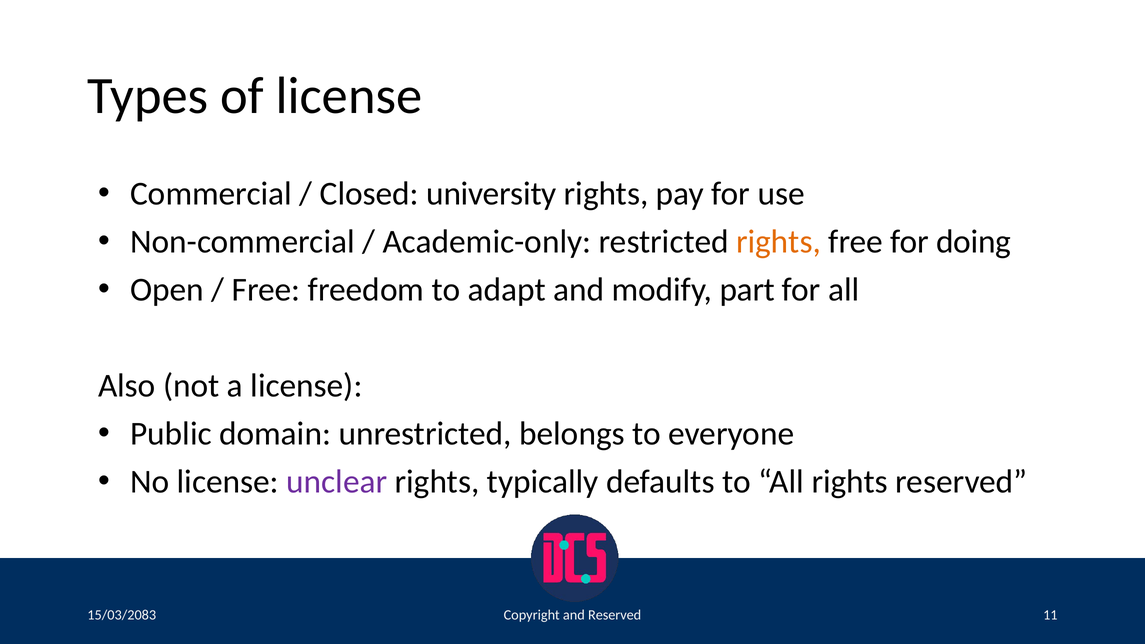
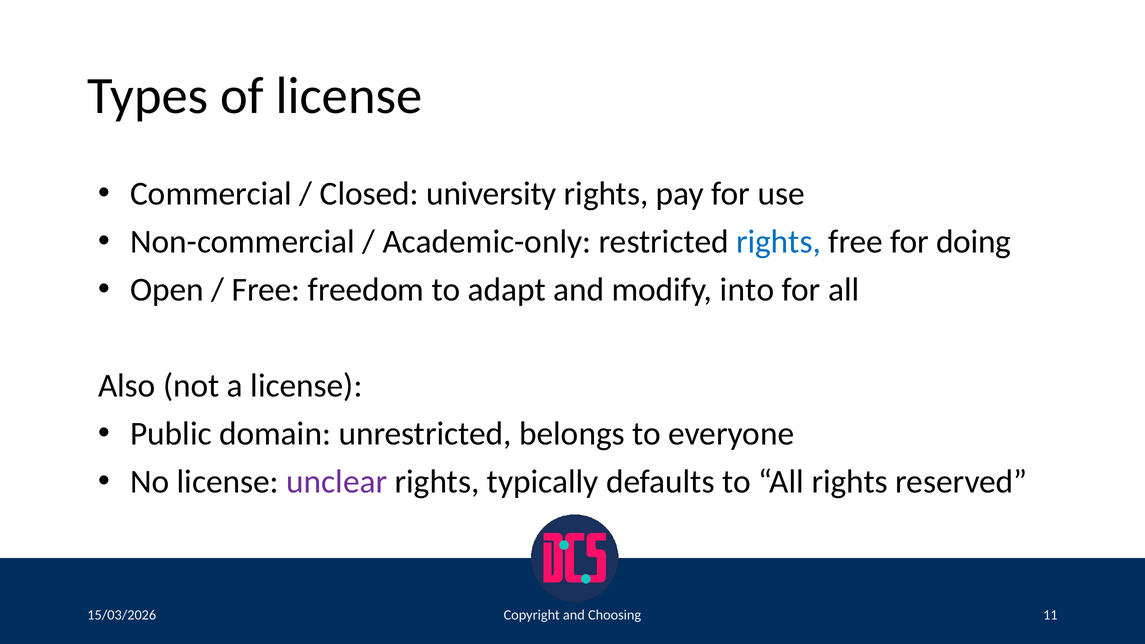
rights colour: orange -> blue (779, 242)
part: part -> into (747, 290)
and Reserved: Reserved -> Choosing (615, 615)
15/03/2083: 15/03/2083 -> 15/03/2026 (122, 615)
